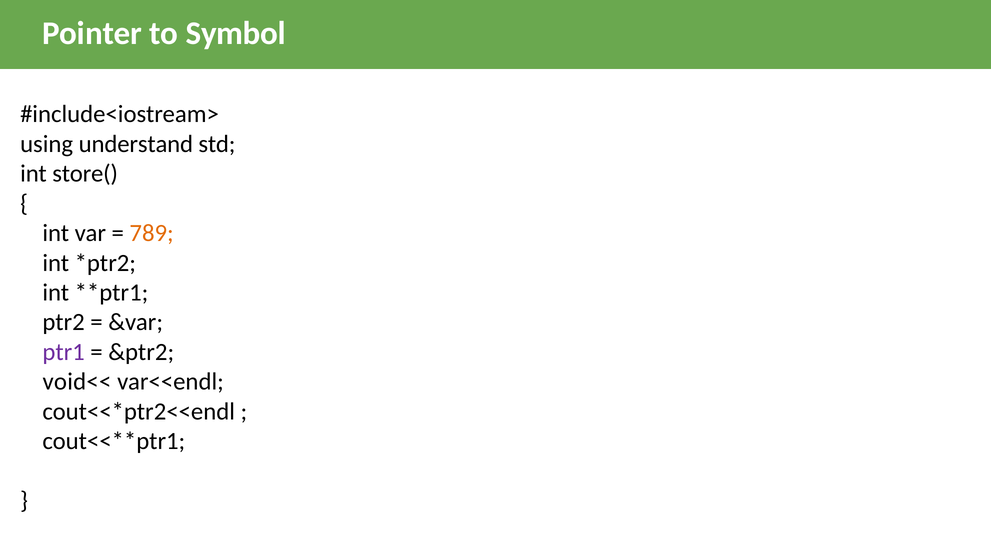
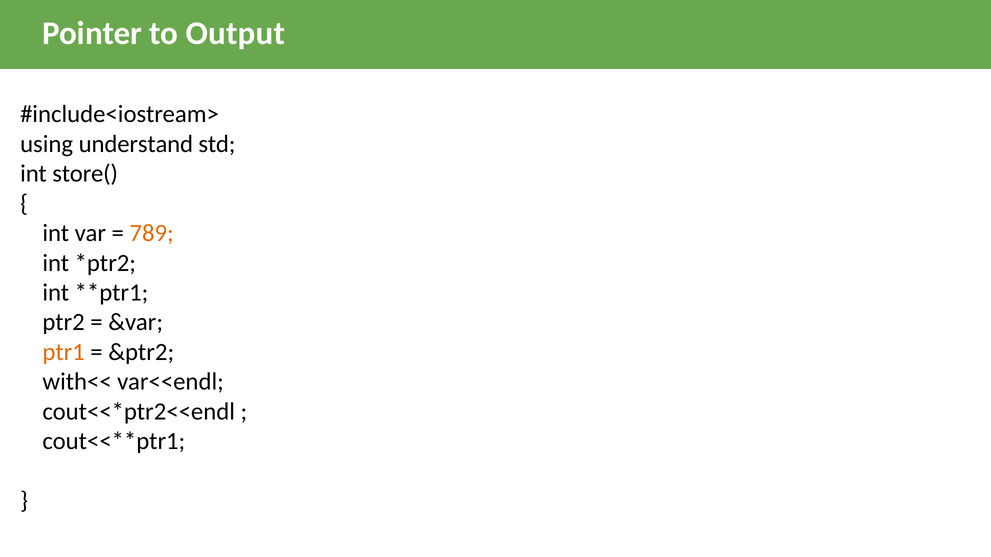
Symbol: Symbol -> Output (235, 34)
ptr1 colour: purple -> orange (64, 352)
void<<: void<< -> with<< (77, 382)
